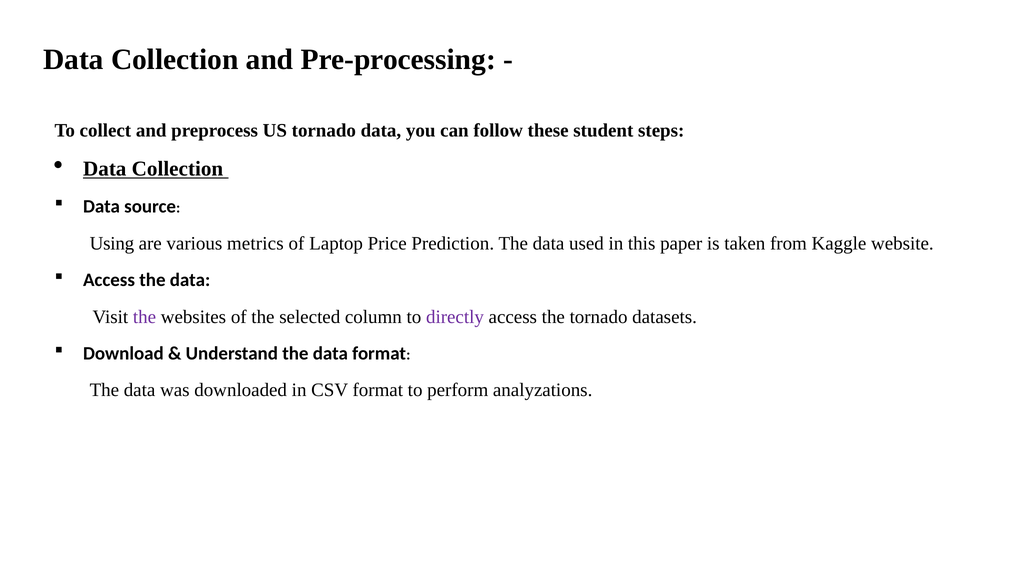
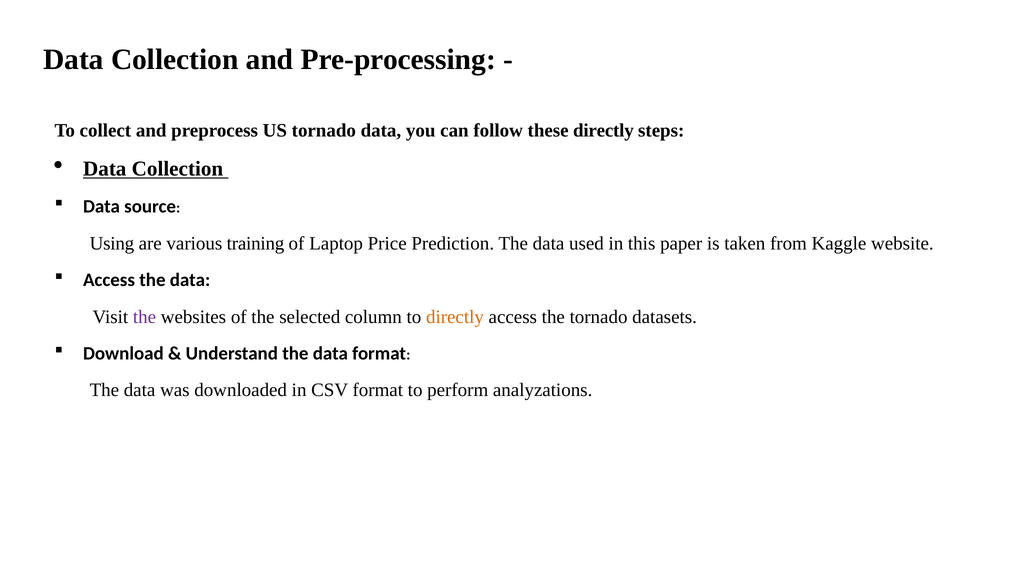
these student: student -> directly (603, 130)
metrics: metrics -> training (256, 243)
directly colour: purple -> orange (455, 317)
